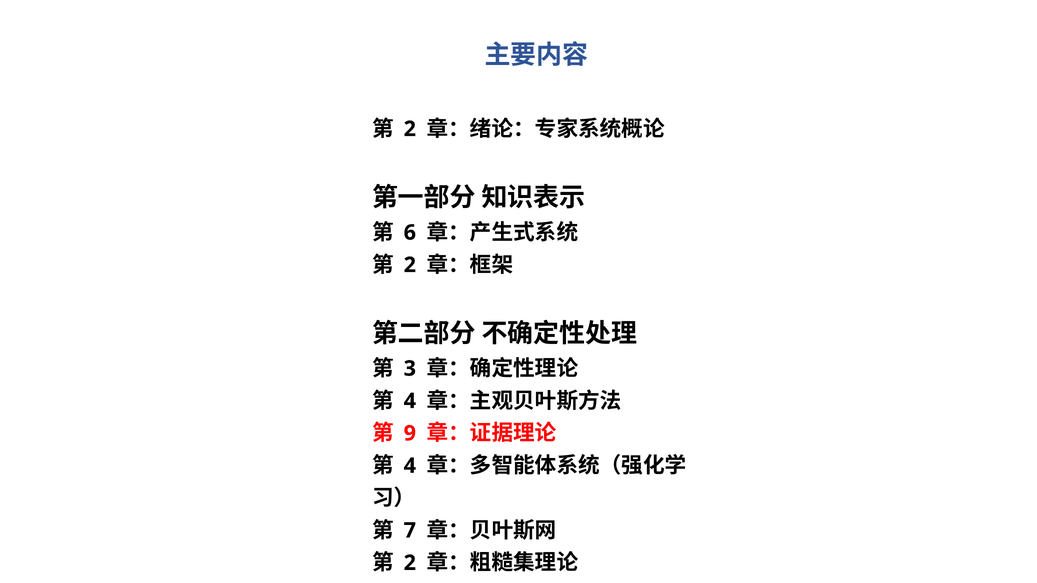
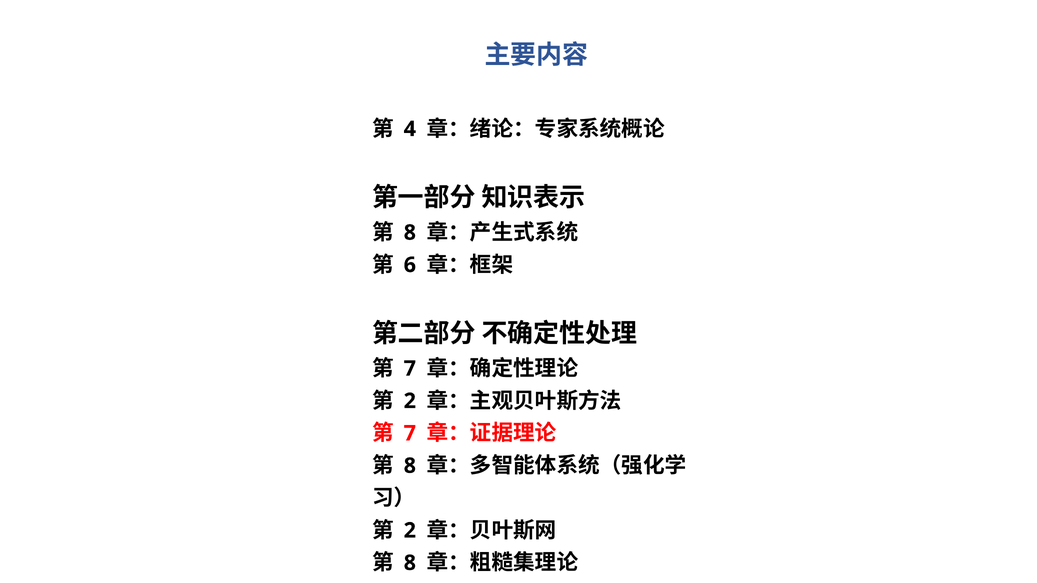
2: 2 -> 4 (410, 129)
6: 6 -> 8 (410, 233)
2: 2 -> 6 (410, 265)
3: 3 -> 7 (410, 369)
4: 4 -> 2 (410, 401)
9: 9 -> 7 (410, 434)
4: 4 -> 8 (410, 466)
7: 7 -> 2 (410, 531)
2: 2 -> 8 (410, 563)
